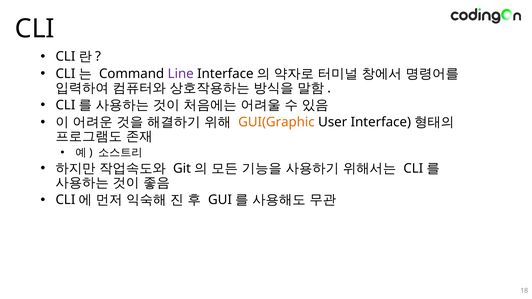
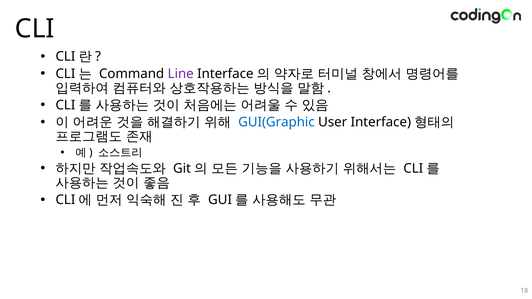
GUI(Graphic colour: orange -> blue (276, 122)
